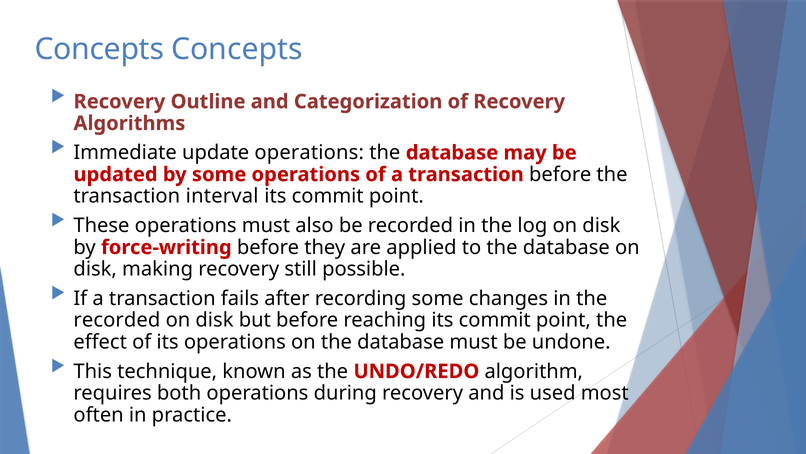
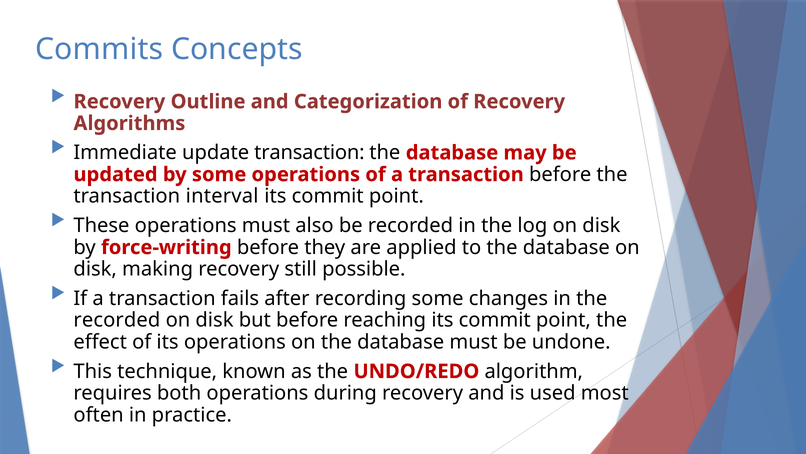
Concepts: Concepts -> Commits (99, 49)
update operations: operations -> transaction (309, 153)
